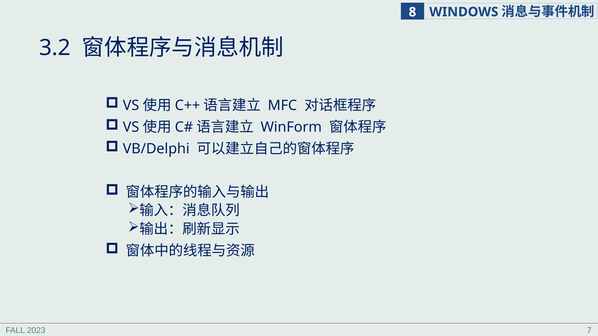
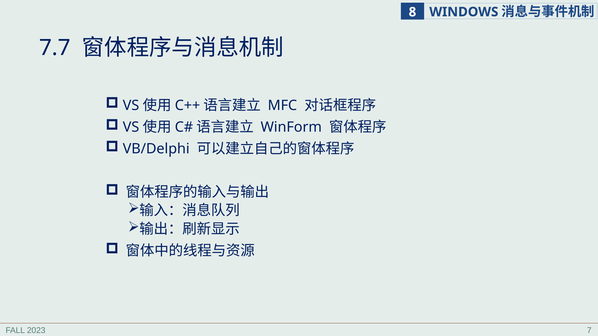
3.2: 3.2 -> 7.7 (55, 48)
